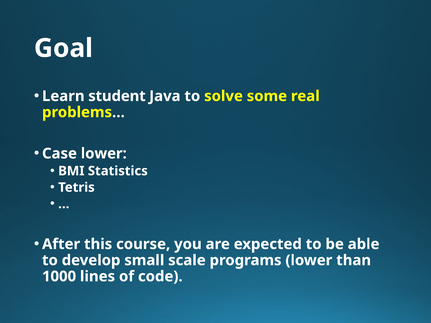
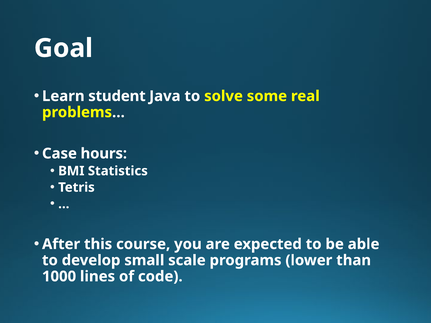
Case lower: lower -> hours (104, 154)
